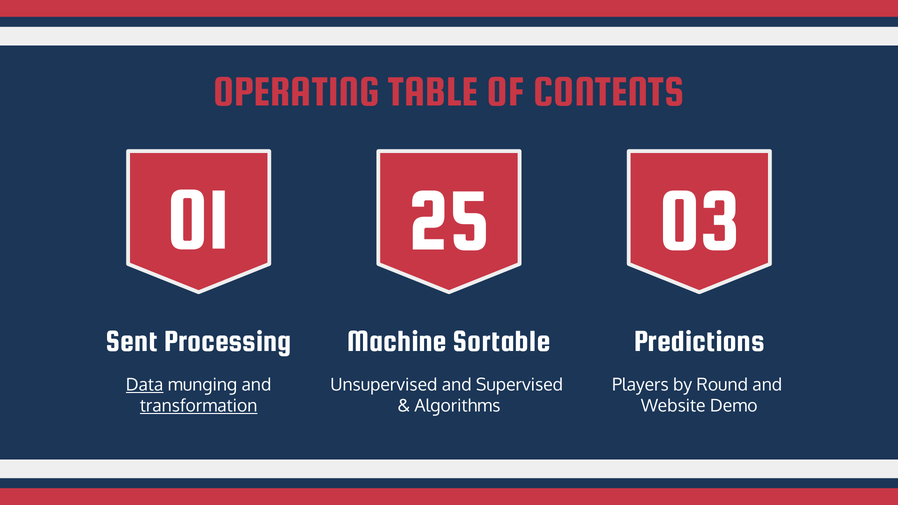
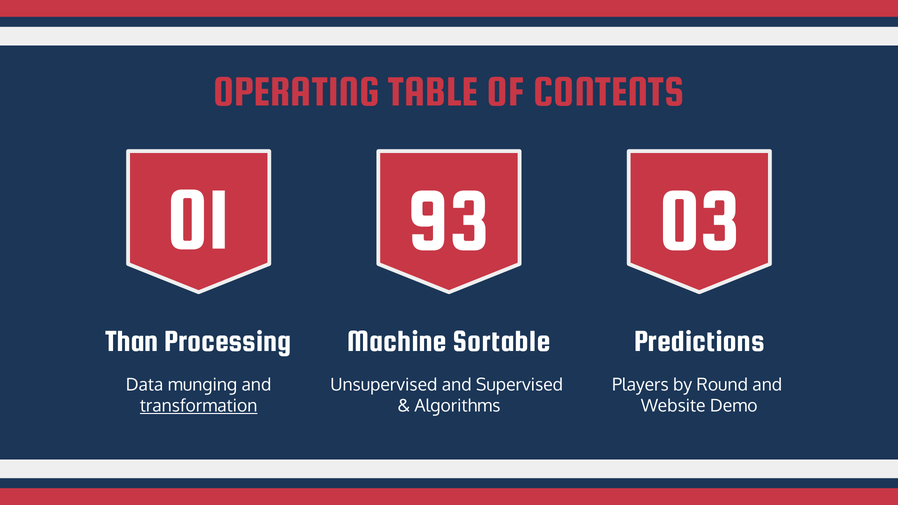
25: 25 -> 93 (449, 220)
Sent: Sent -> Than (132, 341)
Data underline: present -> none (145, 385)
